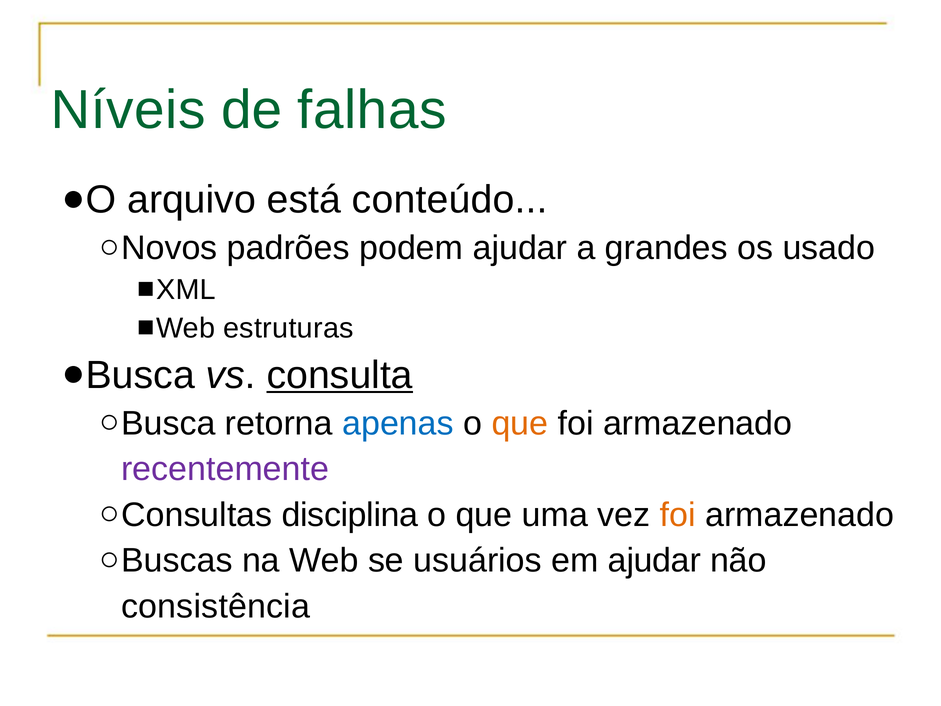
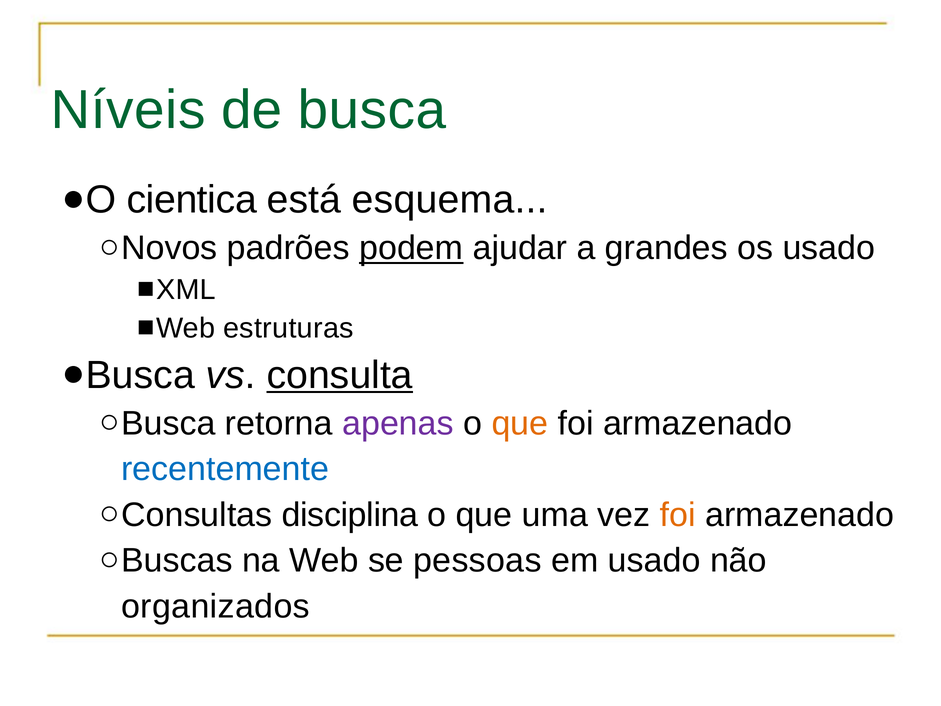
falhas: falhas -> busca (372, 110)
arquivo: arquivo -> cientica (192, 200)
conteúdo: conteúdo -> esquema (450, 200)
podem underline: none -> present (411, 248)
apenas colour: blue -> purple (398, 423)
recentemente colour: purple -> blue (225, 469)
usuários: usuários -> pessoas (477, 560)
em ajudar: ajudar -> usado (654, 560)
consistência: consistência -> organizados (215, 606)
